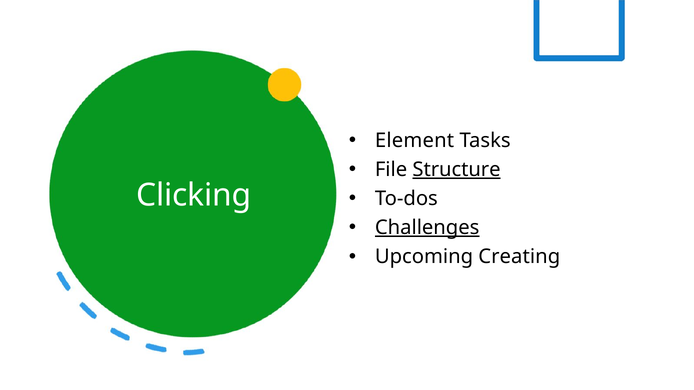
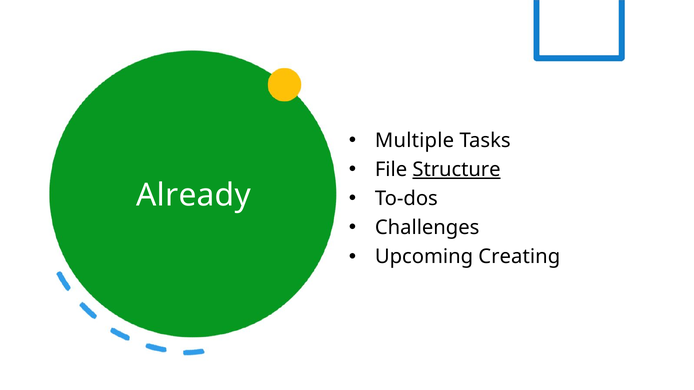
Element: Element -> Multiple (415, 141)
Clicking: Clicking -> Already (194, 195)
Challenges underline: present -> none (427, 228)
